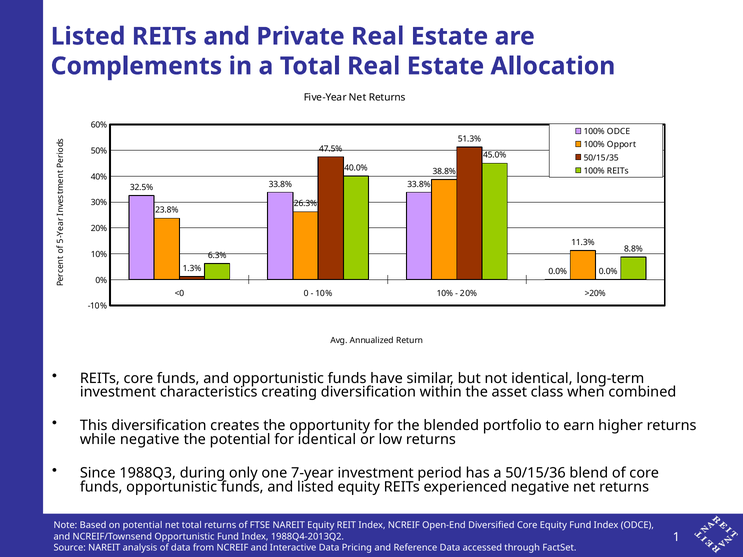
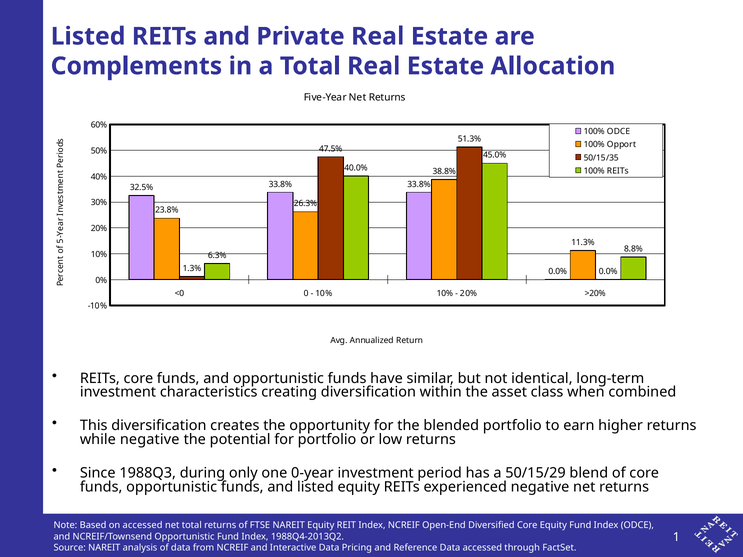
for identical: identical -> portfolio (327, 440)
7-year: 7-year -> 0-year (312, 473)
50/15/36: 50/15/36 -> 50/15/29 (536, 473)
on potential: potential -> accessed (143, 526)
